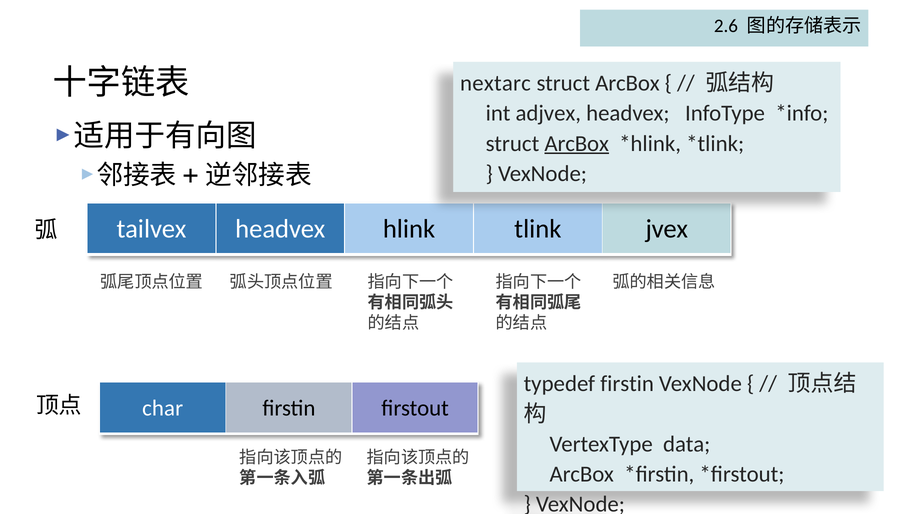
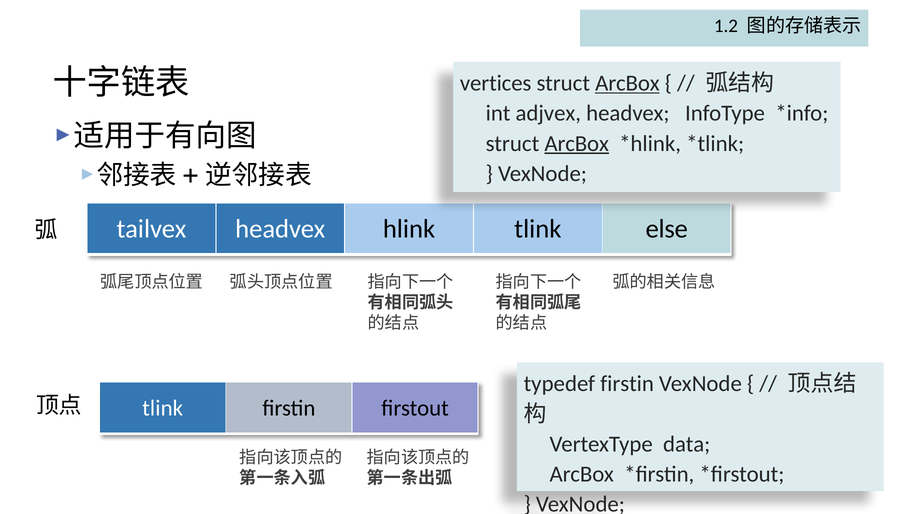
2.6: 2.6 -> 1.2 (726, 26)
nextarc: nextarc -> vertices (496, 83)
ArcBox underline: none -> present (627, 83)
jvex: jvex -> else (667, 229)
char: char -> tlink (163, 408)
